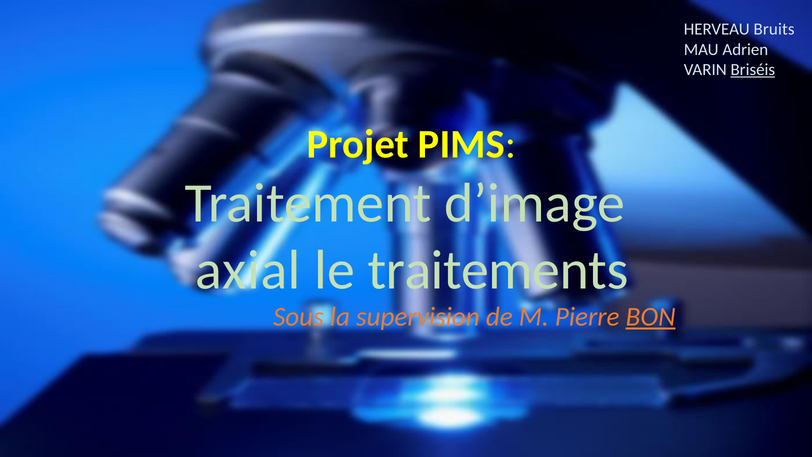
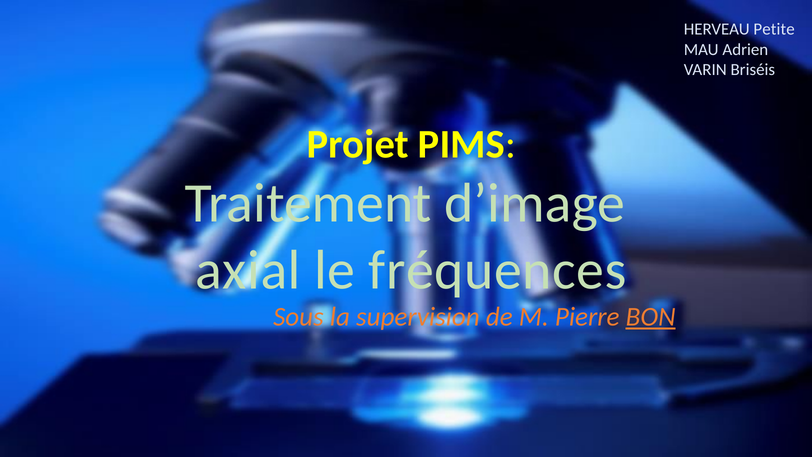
Bruits: Bruits -> Petite (774, 29)
Briséis underline: present -> none (753, 70)
traitements: traitements -> fréquences (497, 270)
